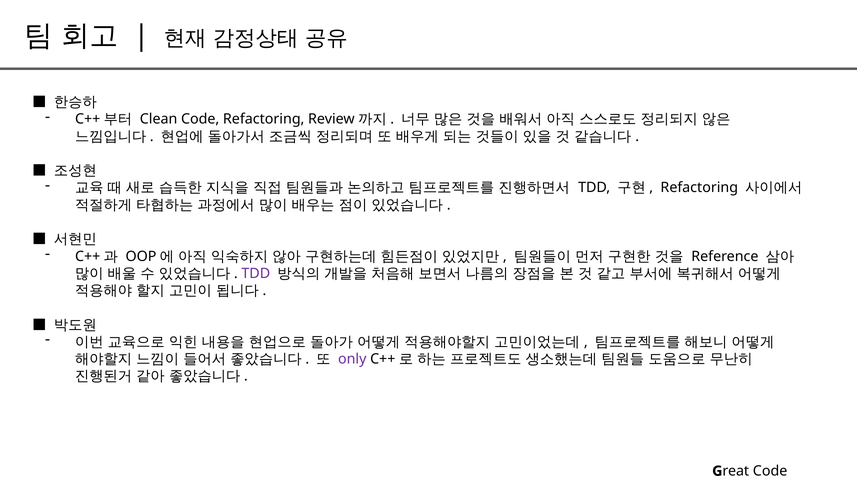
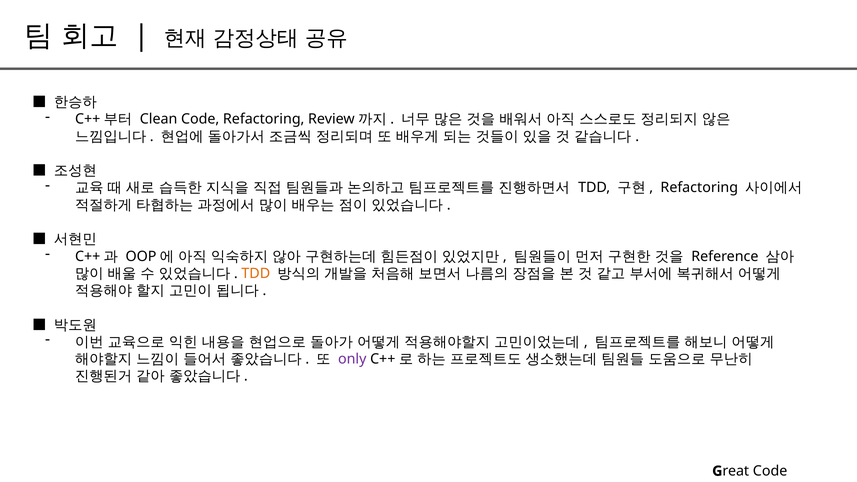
TDD colour: purple -> orange (256, 274)
